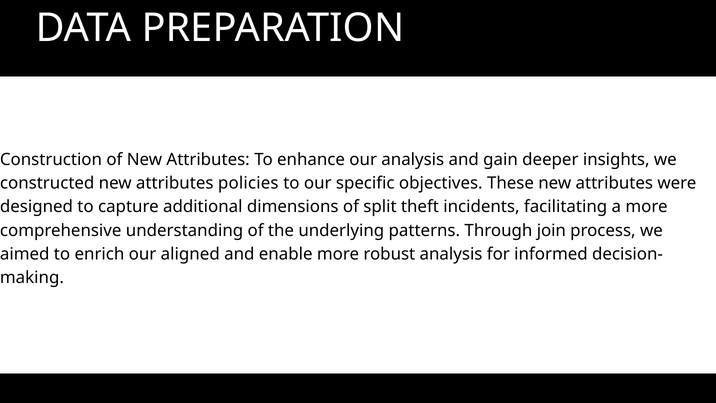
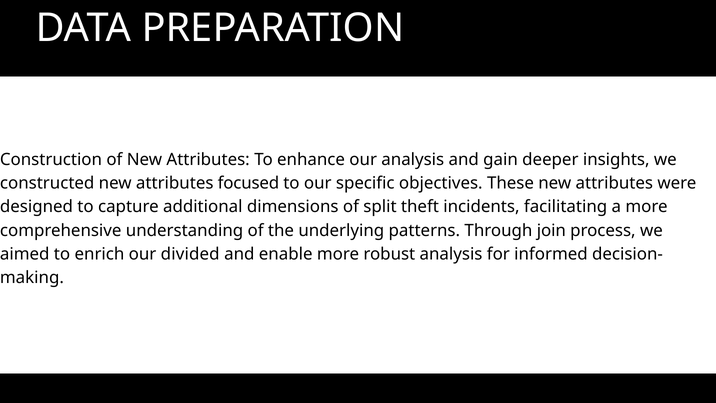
policies: policies -> focused (248, 183)
aligned: aligned -> divided (190, 254)
